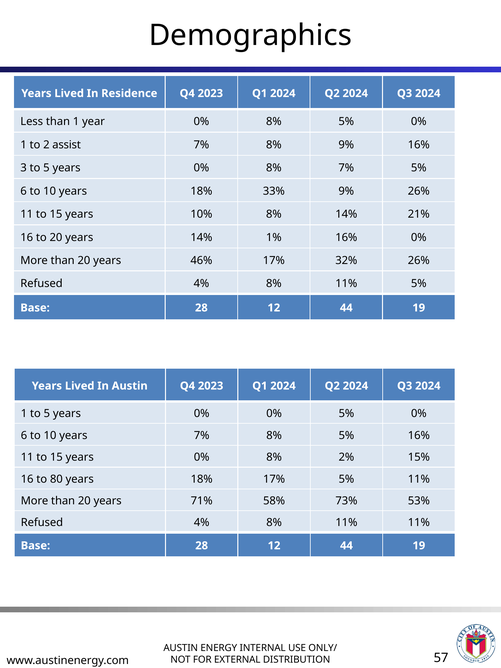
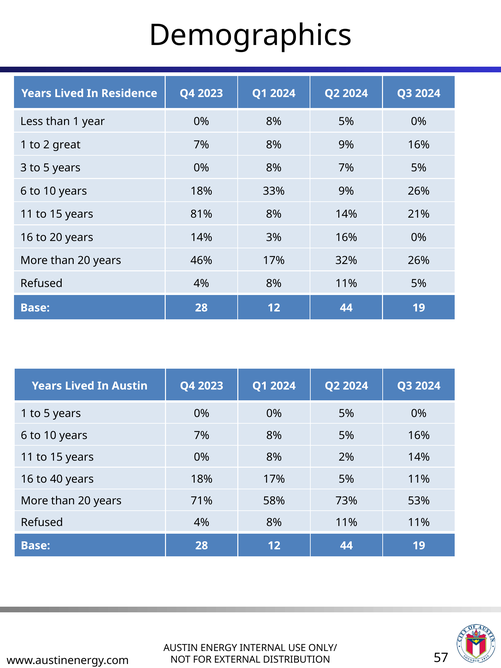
assist: assist -> great (67, 145)
10%: 10% -> 81% (201, 214)
1%: 1% -> 3% (274, 237)
2% 15%: 15% -> 14% (419, 457)
80: 80 -> 40 (56, 479)
